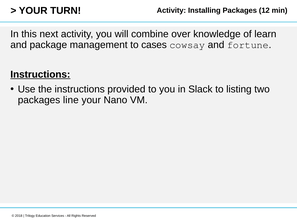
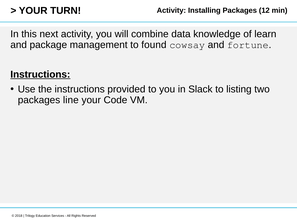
over: over -> data (181, 34)
cases: cases -> found (154, 45)
Nano: Nano -> Code (115, 100)
